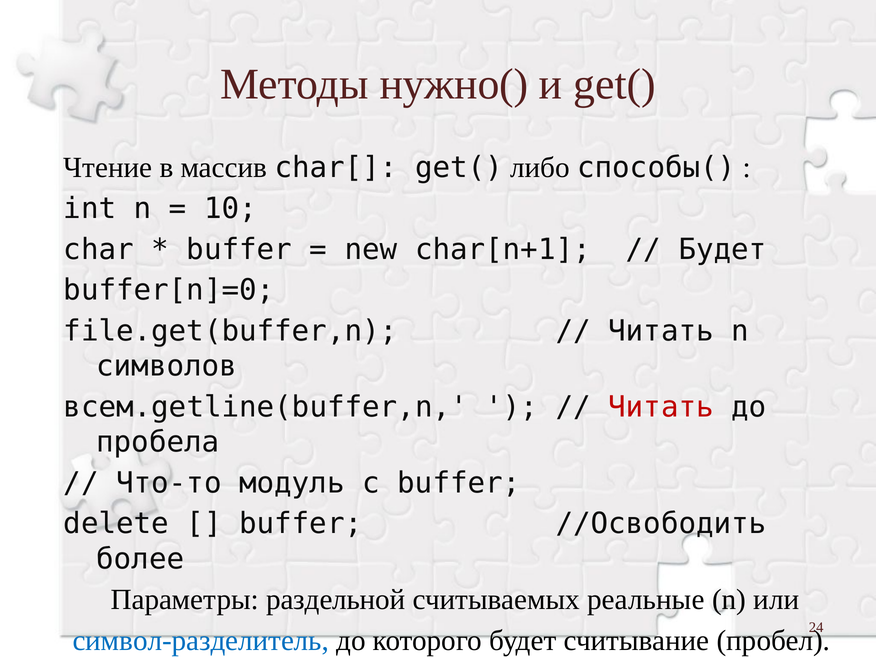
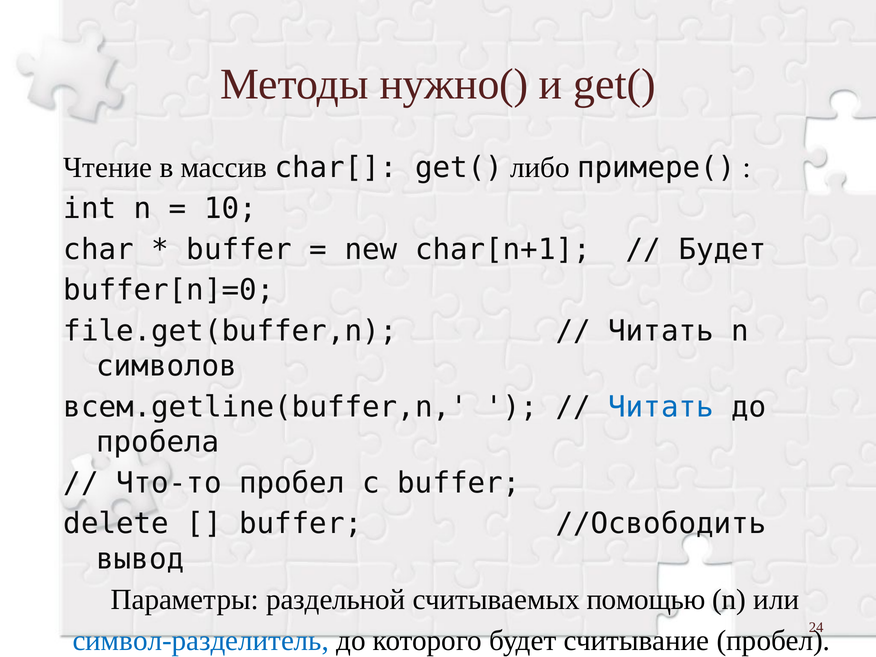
способы(: способы( -> примере( (656, 168)
Читать colour: red -> blue (661, 407)
Что-то модуль: модуль -> пробел (292, 483)
более: более -> вывод (140, 559)
реальные: реальные -> помощью (646, 600)
